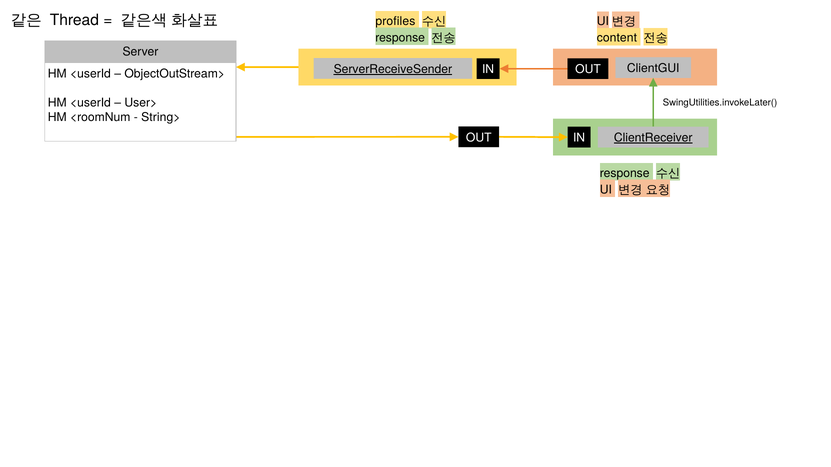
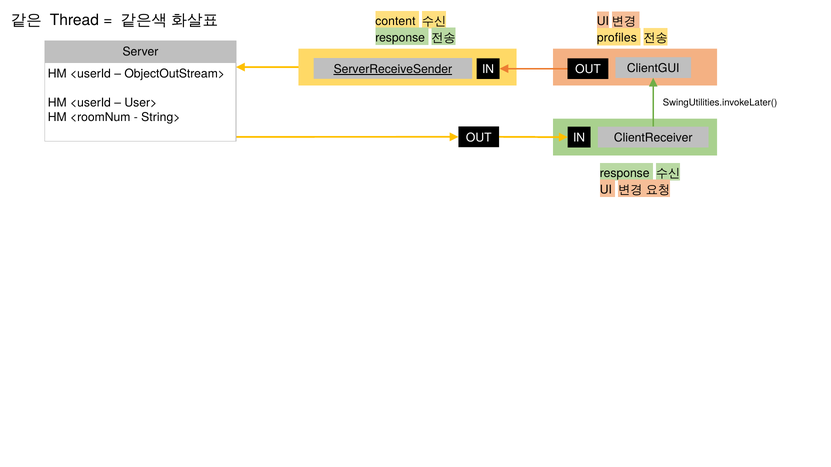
profiles: profiles -> content (395, 21)
content: content -> profiles (617, 38)
ClientReceiver underline: present -> none (653, 138)
